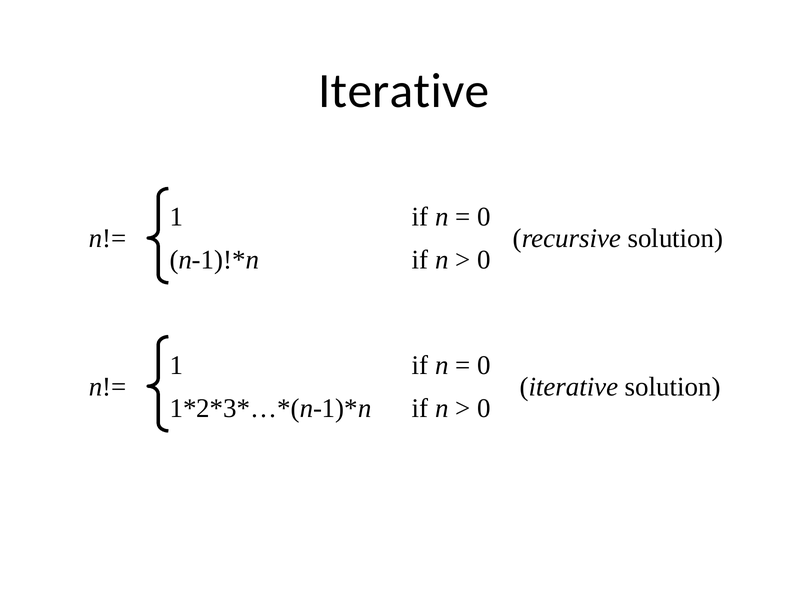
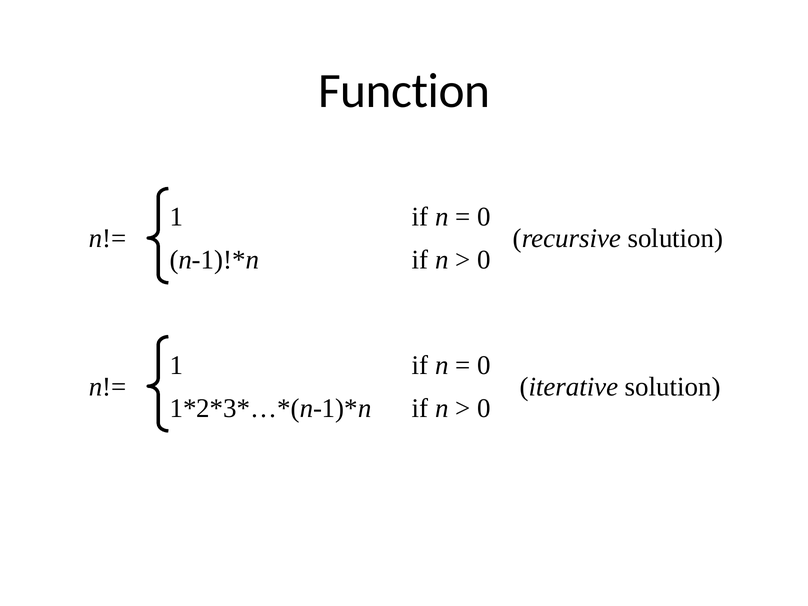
Iterative: Iterative -> Function (404, 91)
